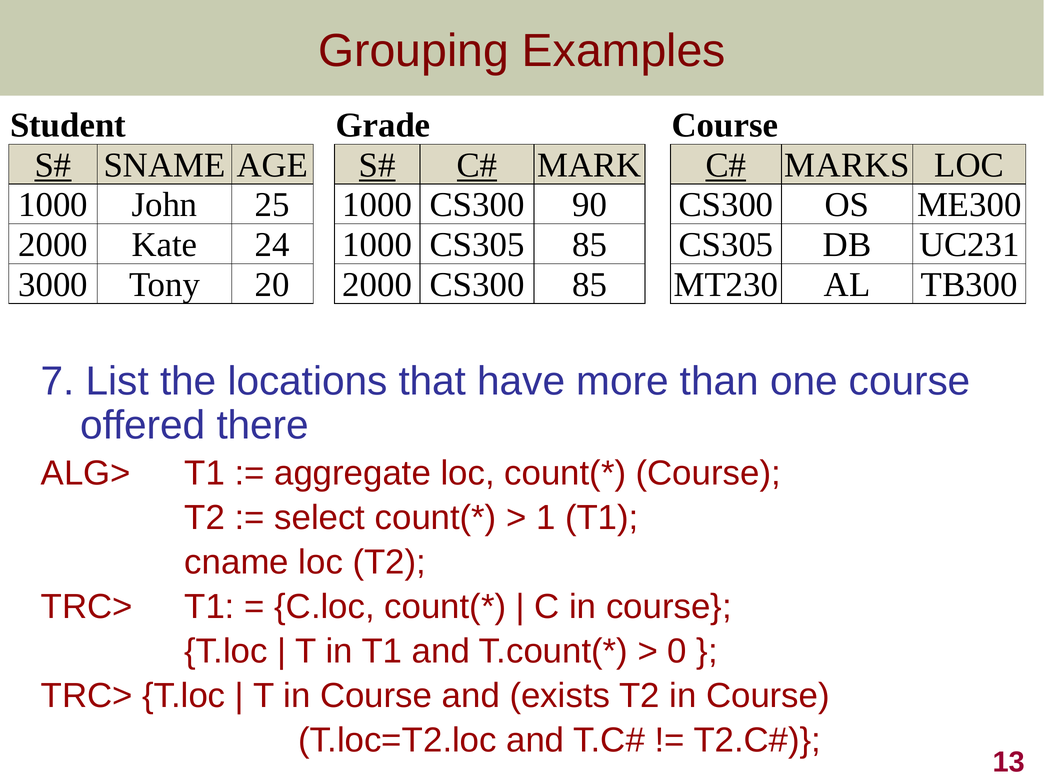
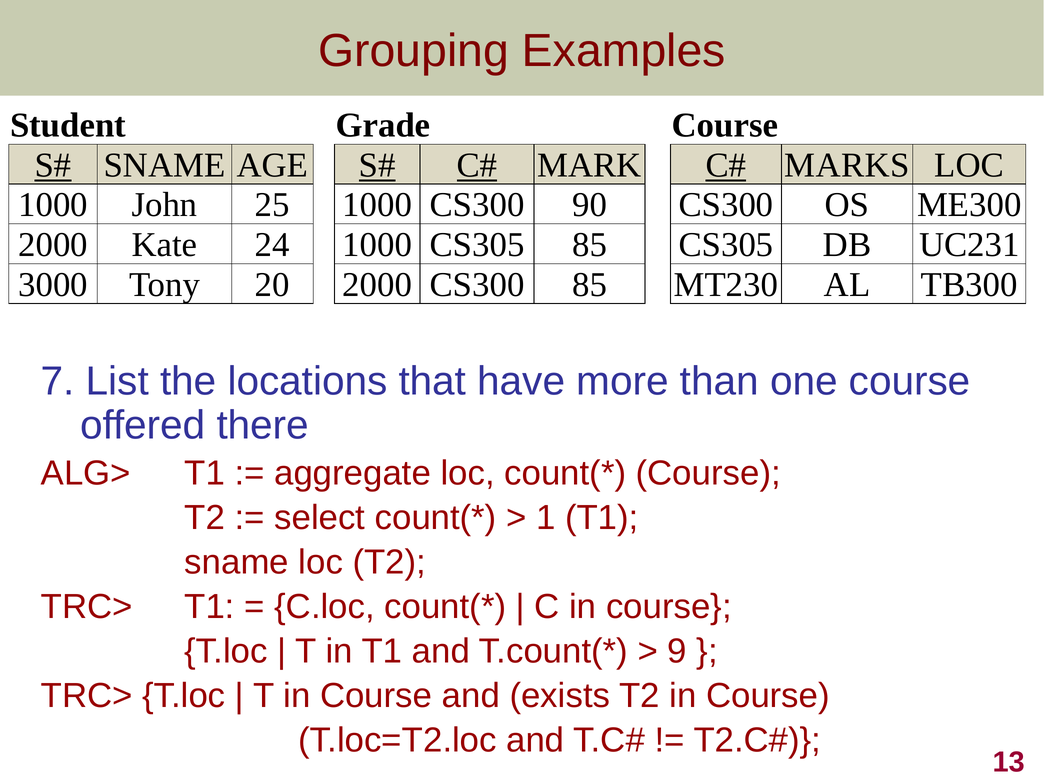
cname: cname -> sname (237, 562)
0: 0 -> 9 (677, 651)
